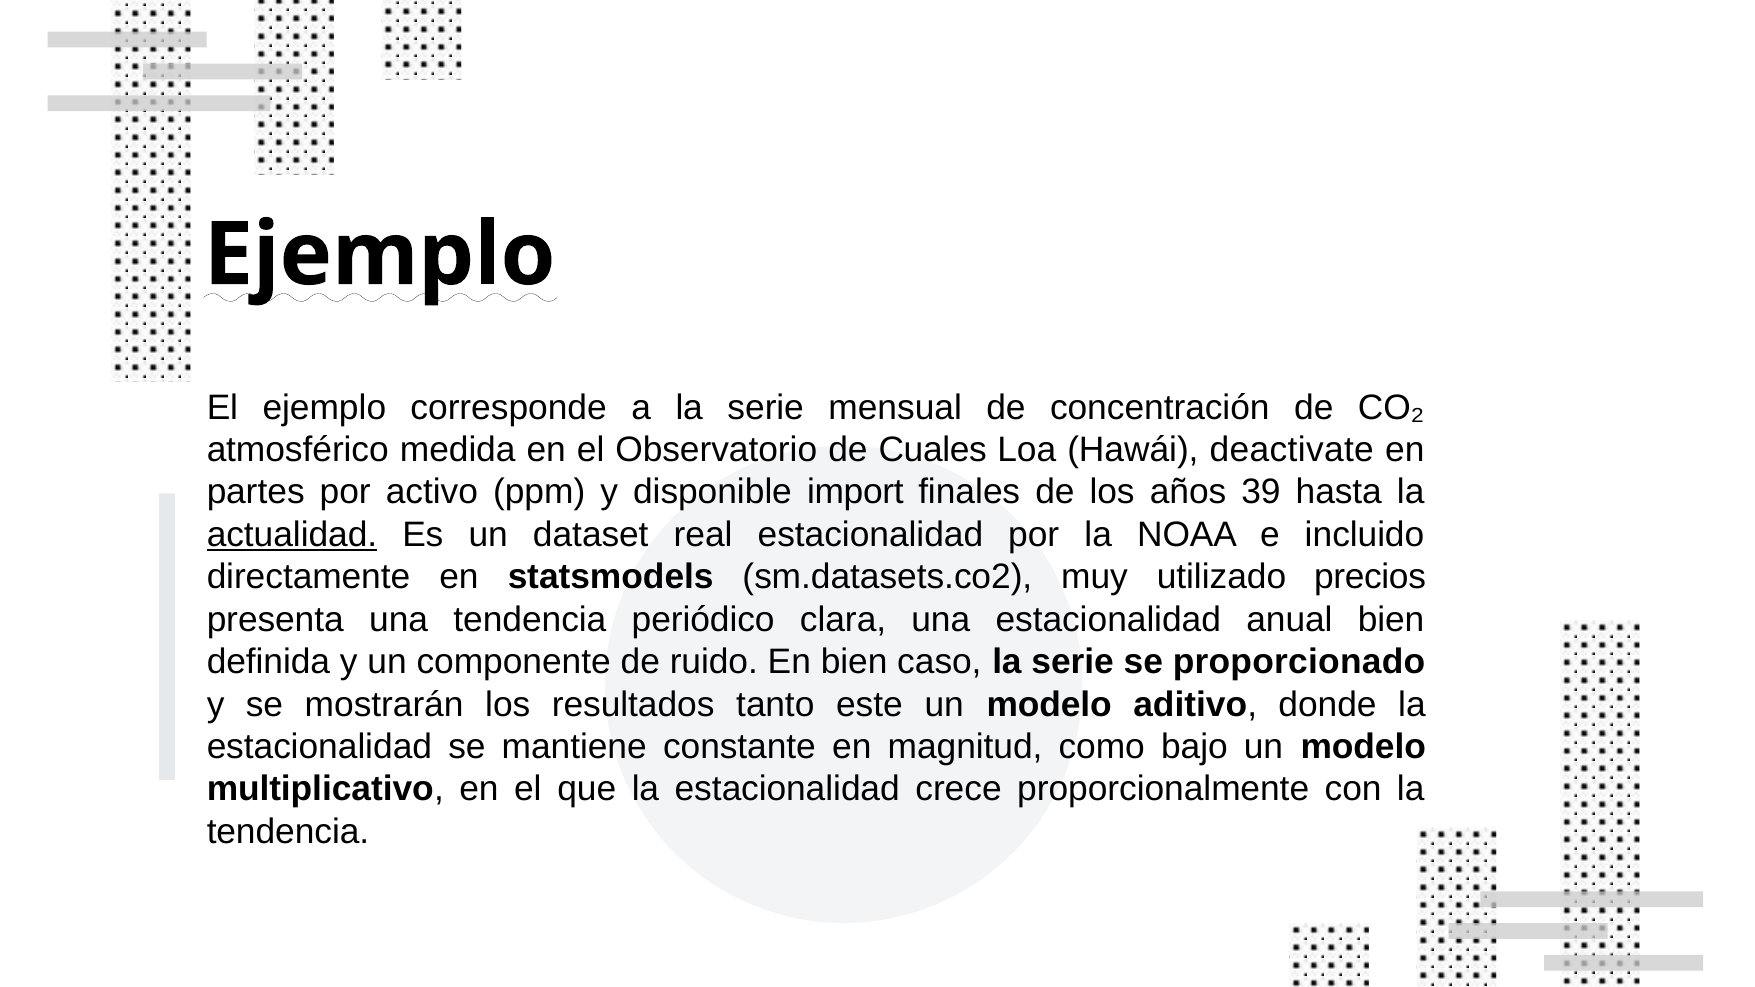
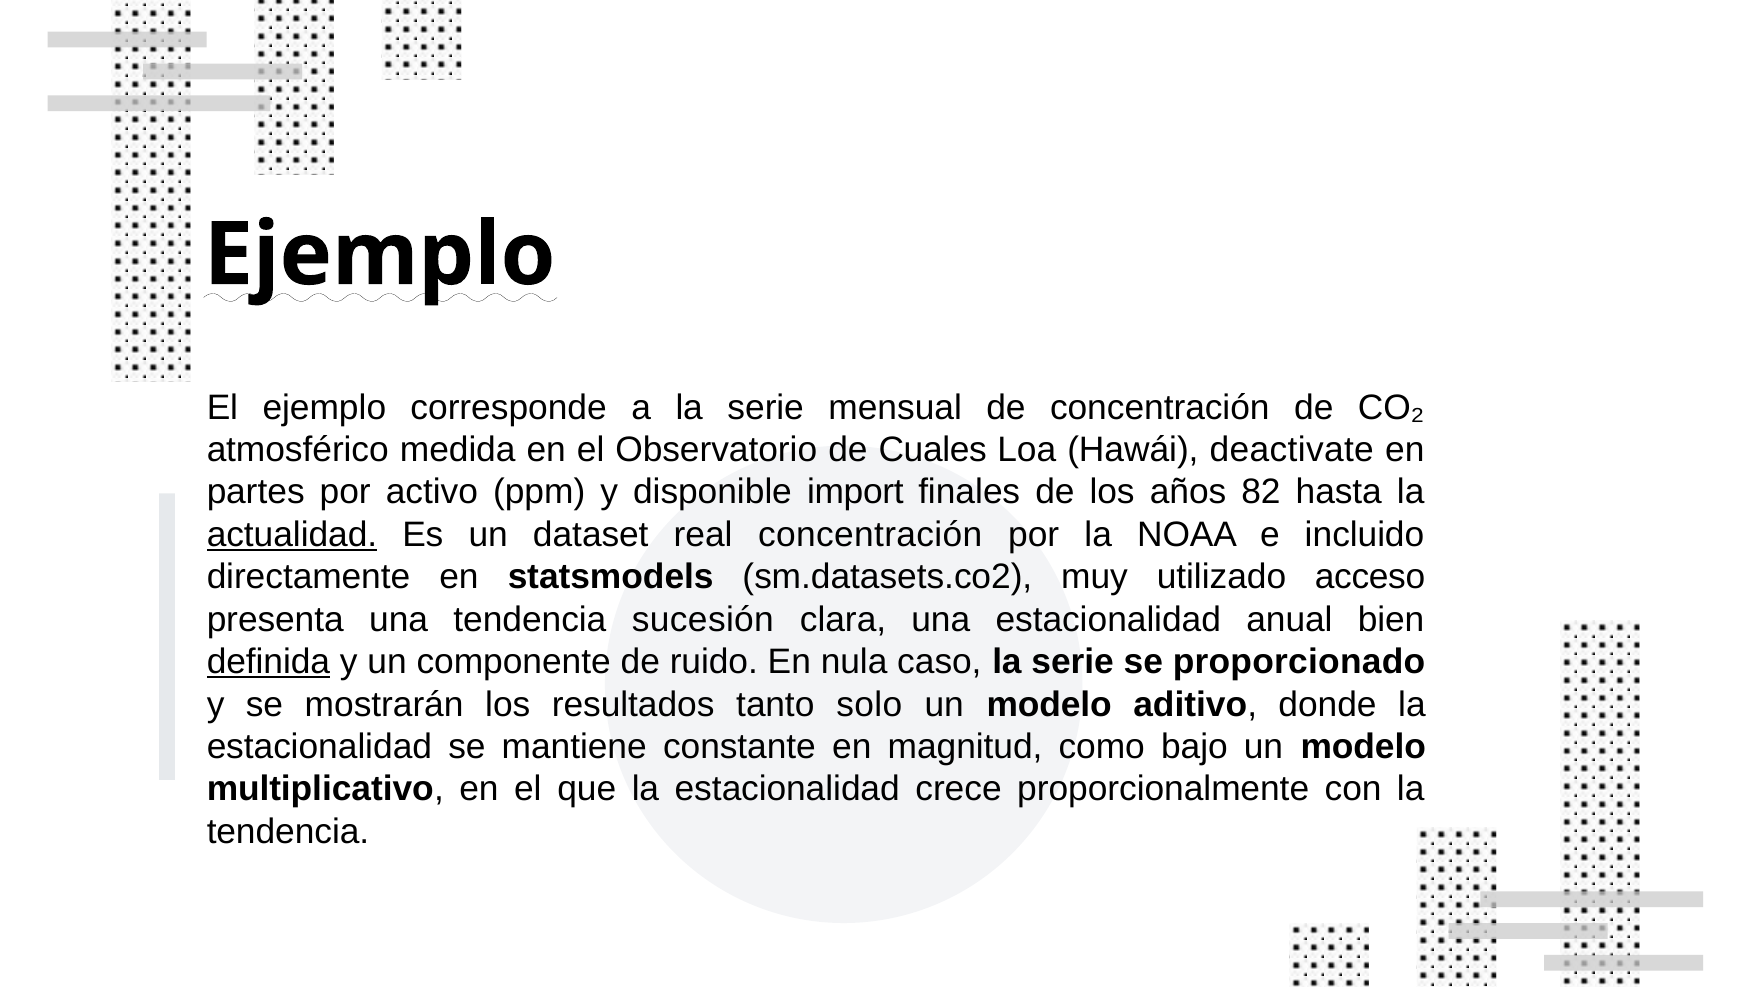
39: 39 -> 82 (1261, 492)
real estacionalidad: estacionalidad -> concentración (870, 535)
precios: precios -> acceso (1370, 577)
periódico: periódico -> sucesión (703, 620)
definida underline: none -> present (268, 662)
En bien: bien -> nula (854, 662)
este: este -> solo (869, 705)
